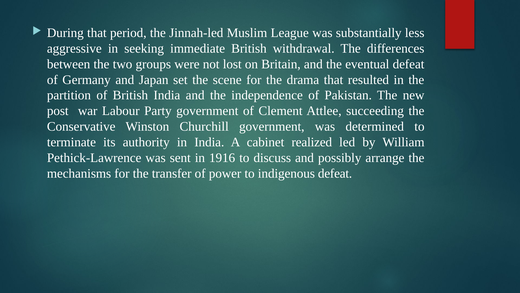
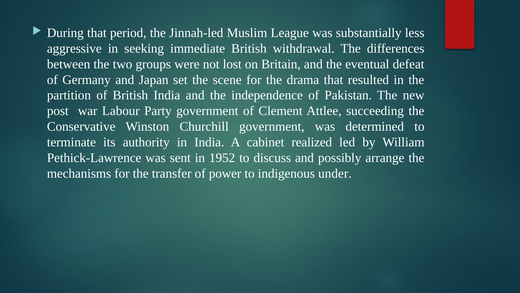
1916: 1916 -> 1952 (222, 158)
indigenous defeat: defeat -> under (335, 173)
